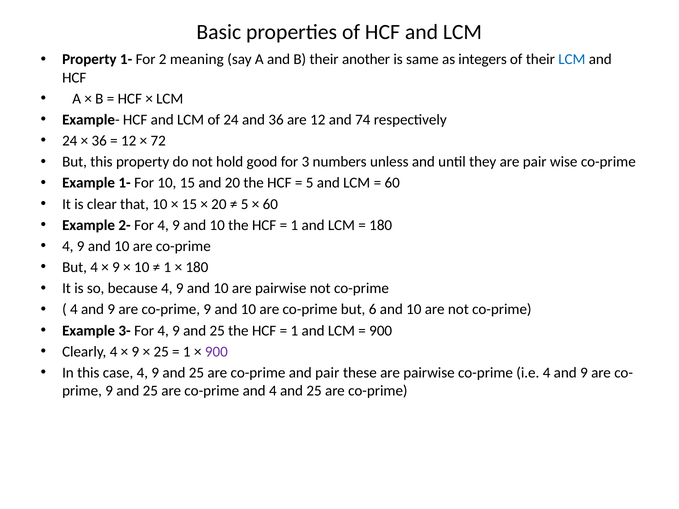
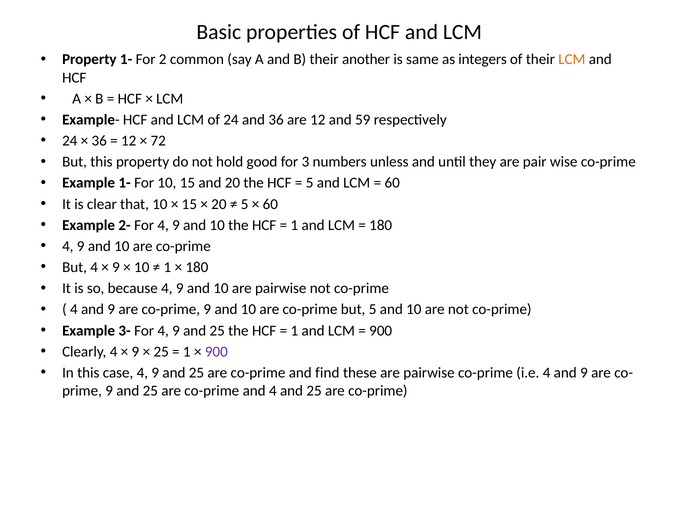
meaning: meaning -> common (197, 60)
LCM colour: blue -> orange (572, 60)
74: 74 -> 59 (363, 120)
but 6: 6 -> 5 (373, 310)
and pair: pair -> find (327, 373)
